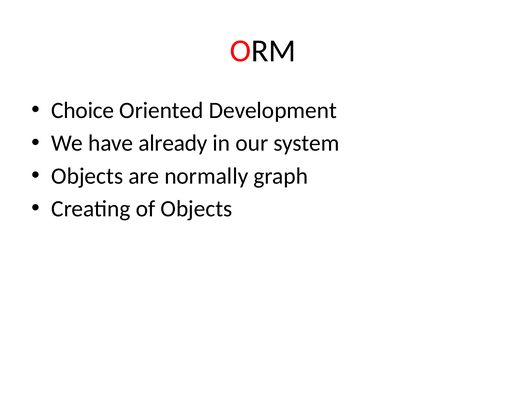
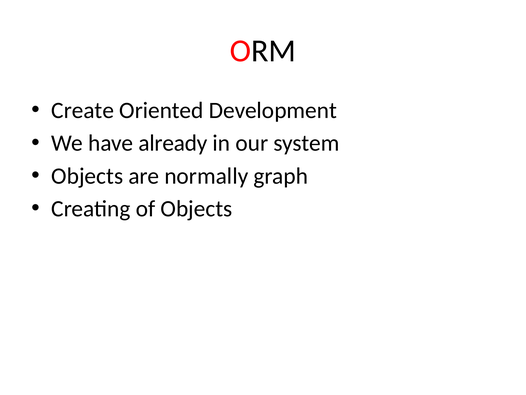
Choice: Choice -> Create (83, 110)
